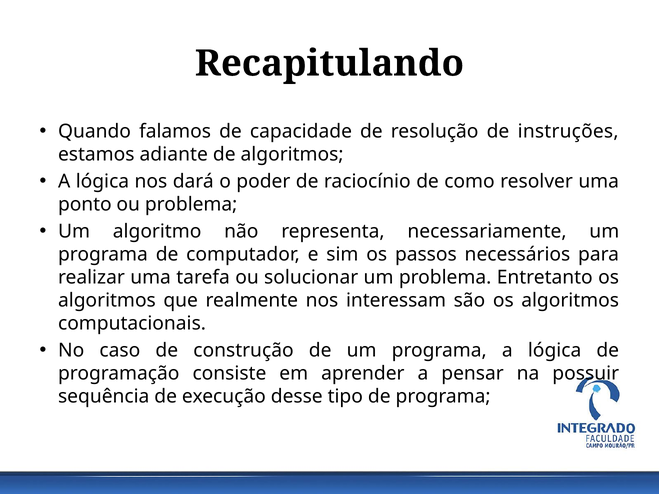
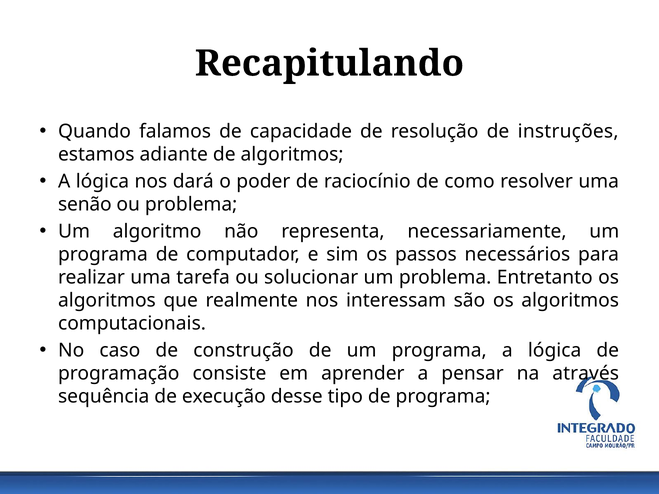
ponto: ponto -> senão (85, 205)
possuir: possuir -> através (586, 374)
